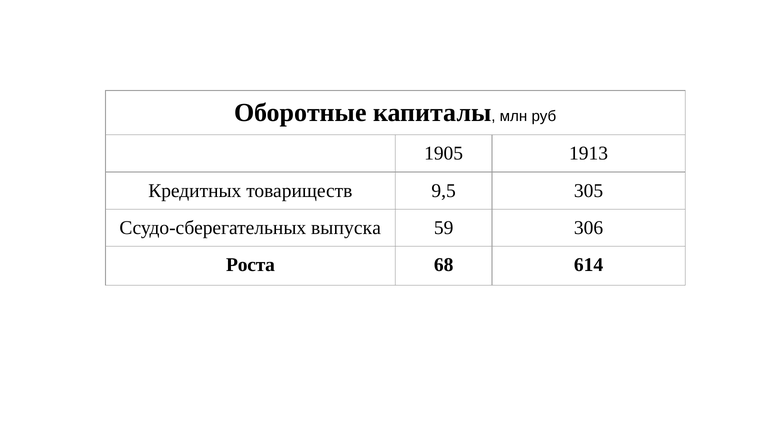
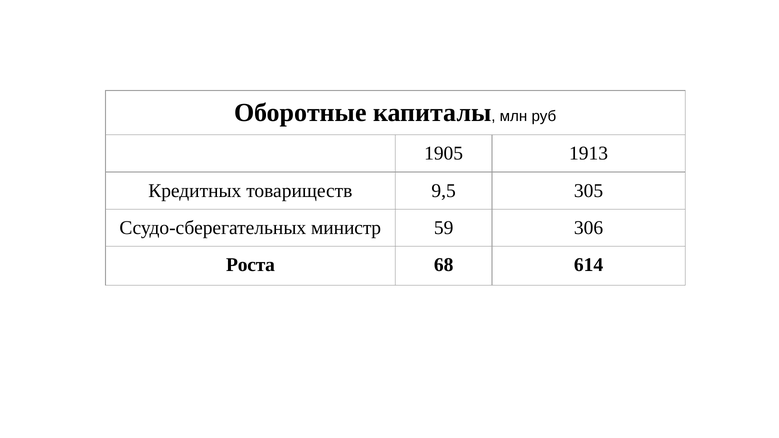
выпуска: выпуска -> министр (346, 228)
